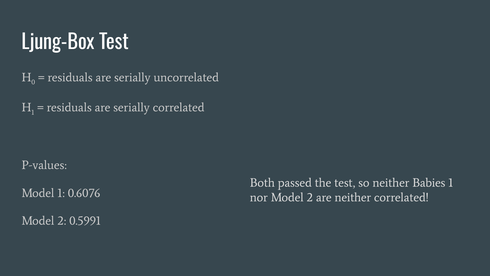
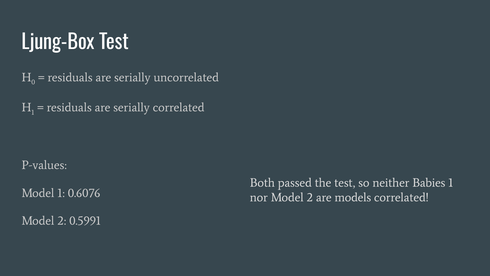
are neither: neither -> models (353, 197)
